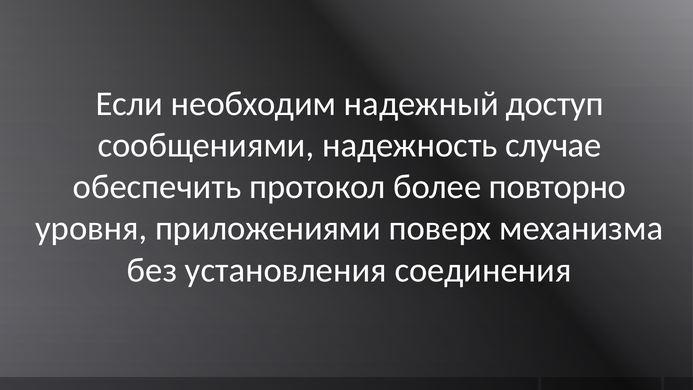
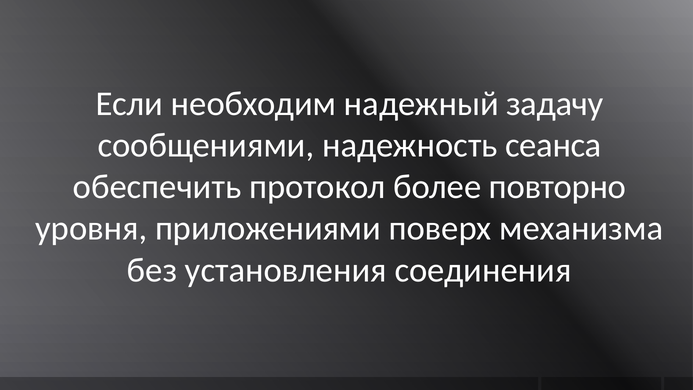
доступ: доступ -> задачу (555, 104)
случае: случае -> сеанса (553, 145)
